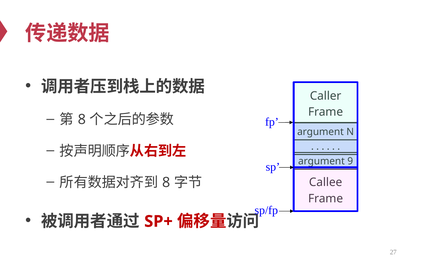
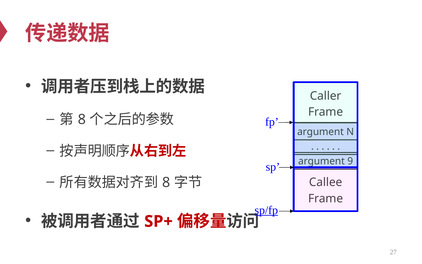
sp/fp underline: none -> present (266, 210)
